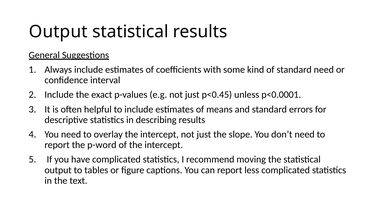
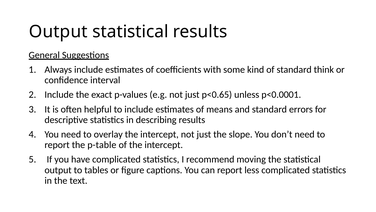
standard need: need -> think (324, 69)
p<0.45: p<0.45 -> p<0.65 (217, 95)
p-word: p-word -> p-table (102, 145)
